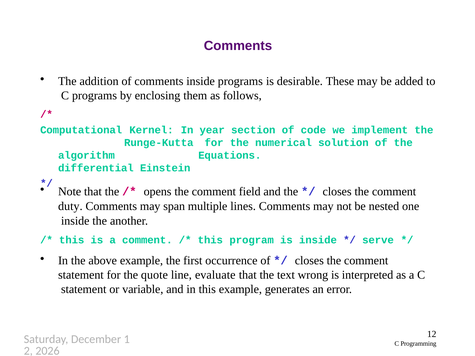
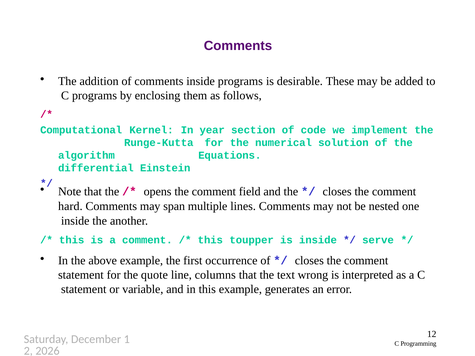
duty: duty -> hard (70, 206)
program: program -> toupper (252, 240)
evaluate: evaluate -> columns (215, 275)
